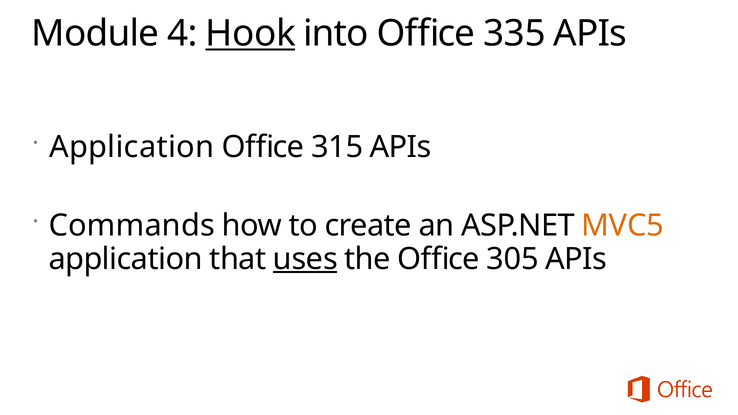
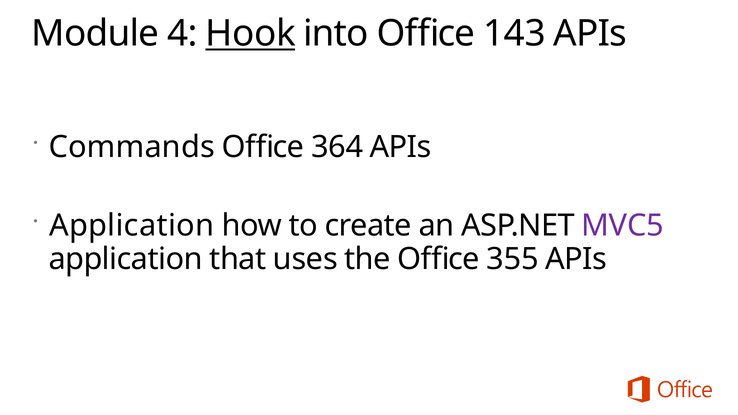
335: 335 -> 143 (514, 34)
Application: Application -> Commands (132, 147)
315: 315 -> 364 (337, 147)
Commands: Commands -> Application (132, 226)
MVC5 colour: orange -> purple (623, 226)
uses underline: present -> none (305, 259)
305: 305 -> 355 (513, 259)
